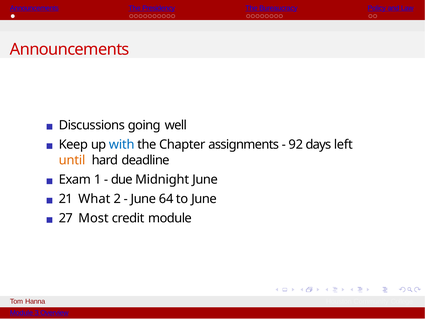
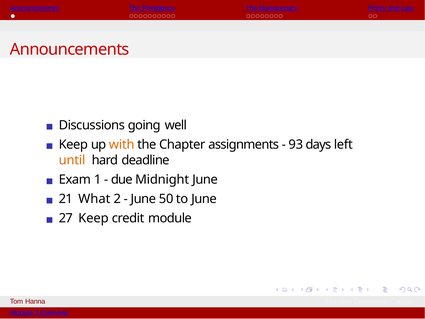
with colour: blue -> orange (122, 145)
92: 92 -> 93 (296, 145)
64: 64 -> 50 (166, 199)
27 Most: Most -> Keep (93, 218)
